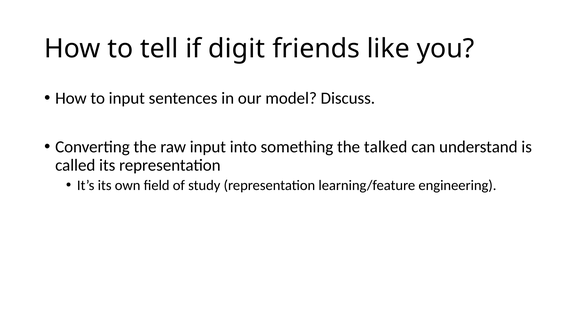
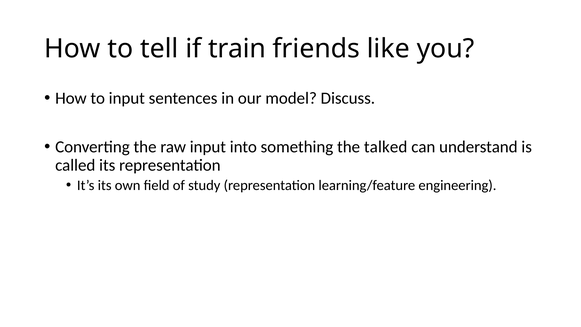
digit: digit -> train (237, 49)
